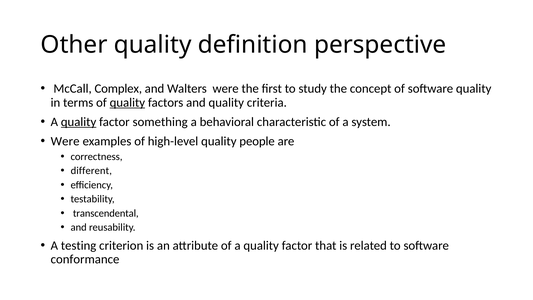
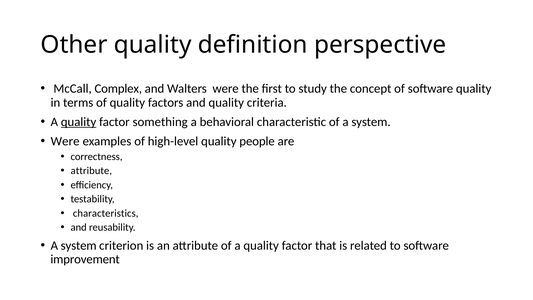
quality underline: present -> none (127, 102)
different: different -> attribute (91, 171)
transcendental: transcendental -> characteristics (106, 213)
testing: testing -> system (79, 245)
conformance: conformance -> improvement (85, 259)
